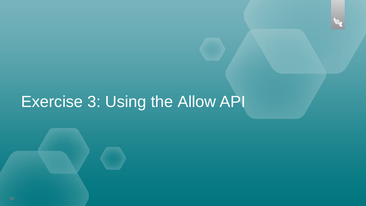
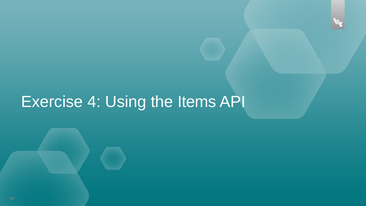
3: 3 -> 4 (94, 102)
Allow: Allow -> Items (197, 102)
